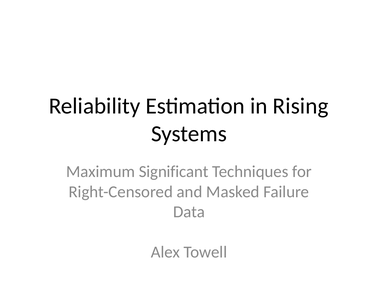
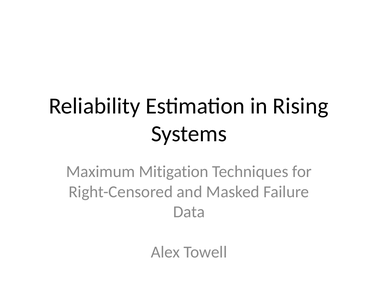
Significant: Significant -> Mitigation (174, 172)
